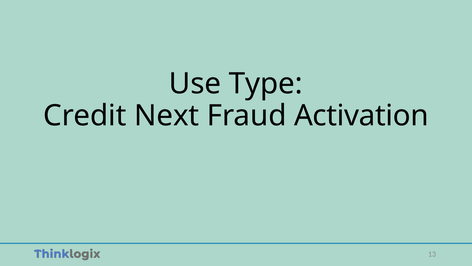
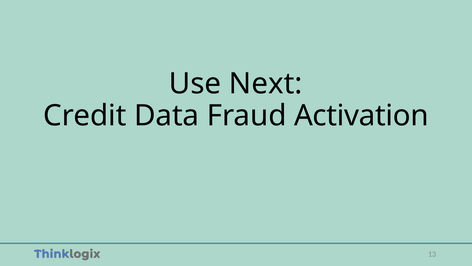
Type: Type -> Next (266, 84)
Next: Next -> Data (167, 116)
